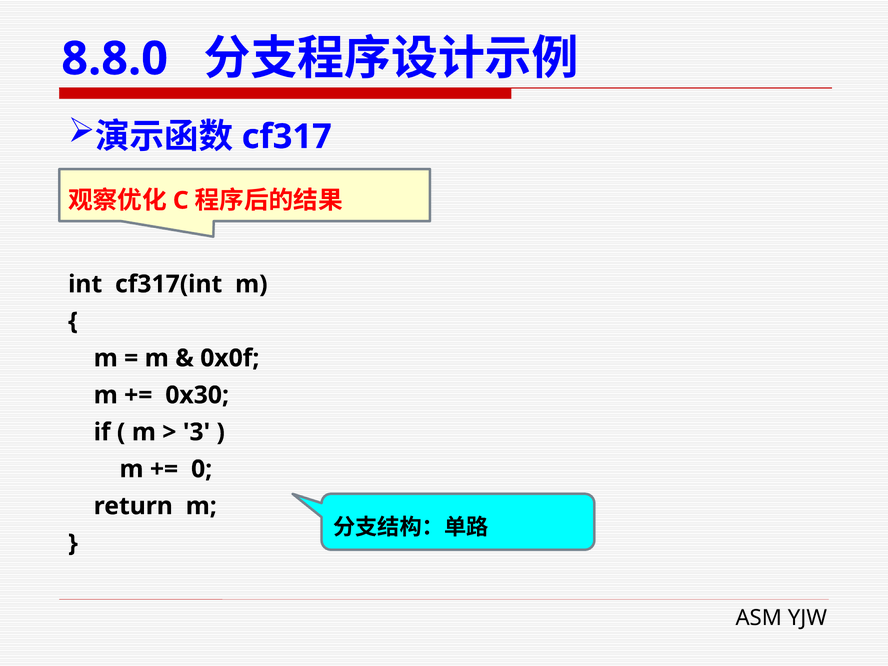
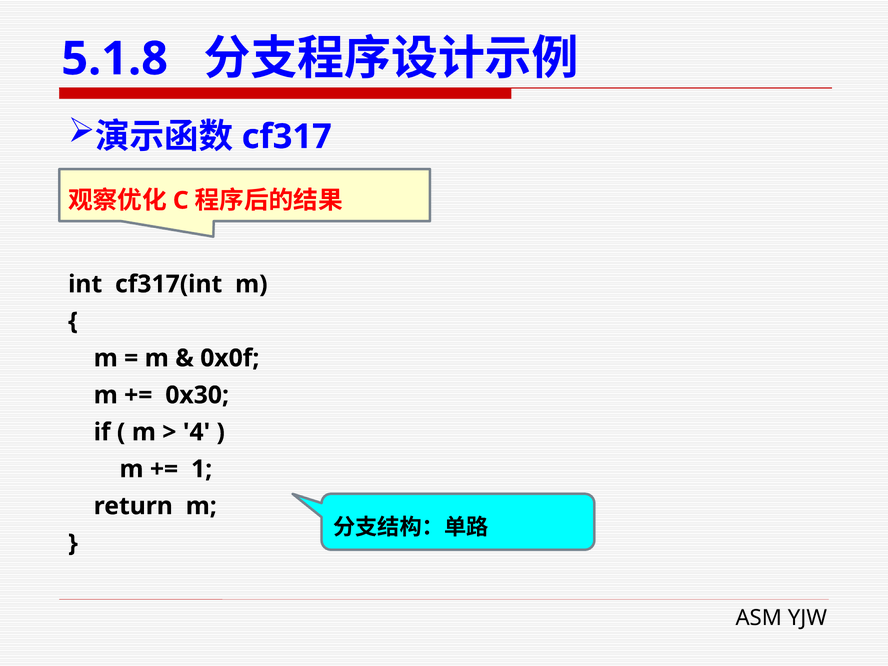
8.8.0: 8.8.0 -> 5.1.8 (115, 59)
3: 3 -> 4 (197, 432)
0: 0 -> 1 (202, 469)
